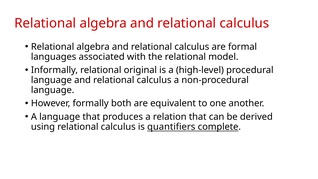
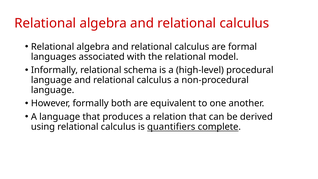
original: original -> schema (140, 70)
